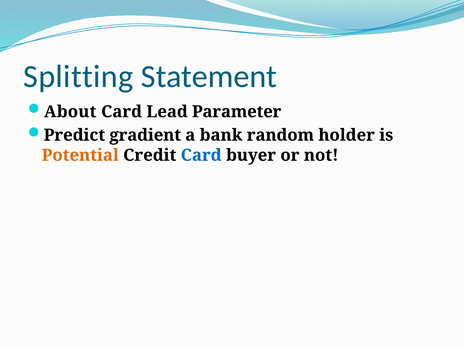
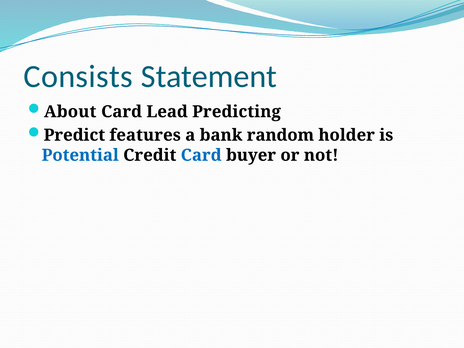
Splitting: Splitting -> Consists (78, 77)
Parameter: Parameter -> Predicting (237, 112)
gradient: gradient -> features (145, 135)
Potential colour: orange -> blue (80, 155)
